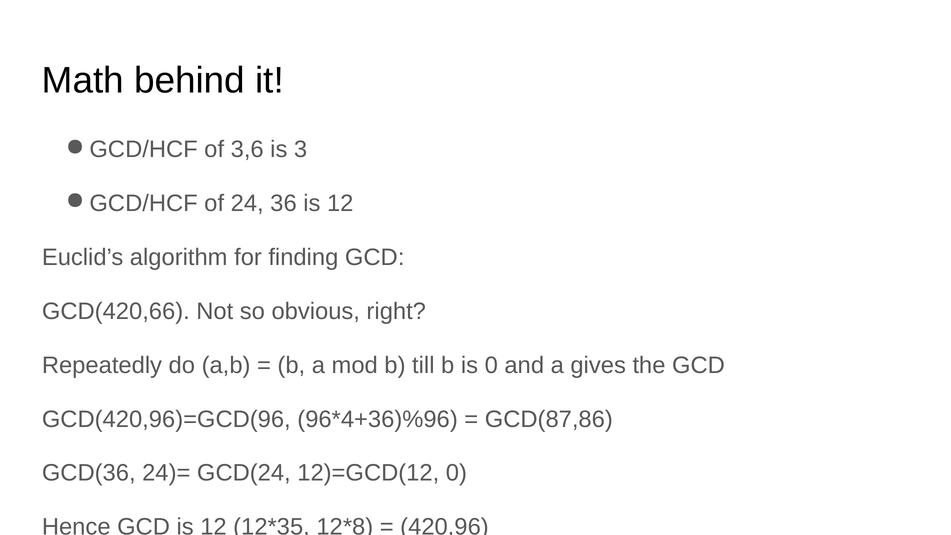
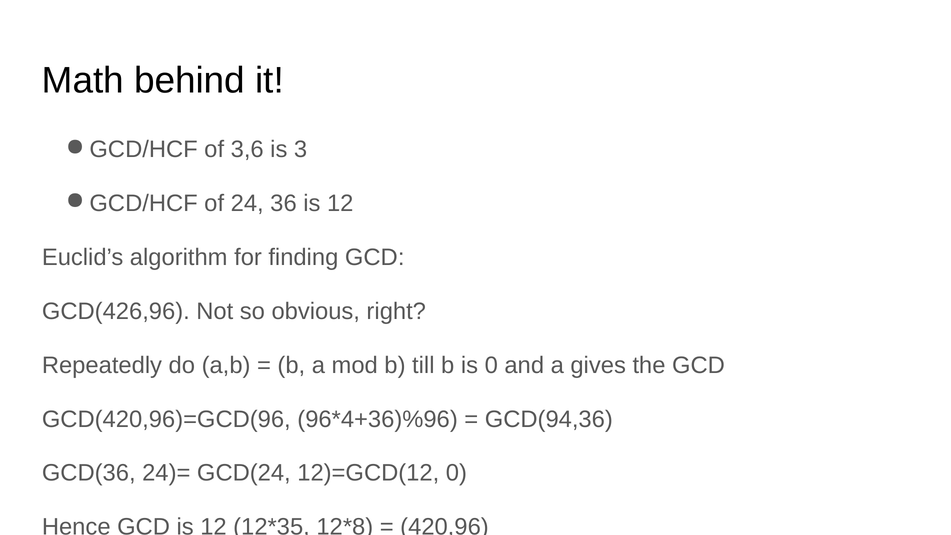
GCD(420,66: GCD(420,66 -> GCD(426,96 (116, 311)
GCD(87,86: GCD(87,86 -> GCD(94,36 (549, 419)
